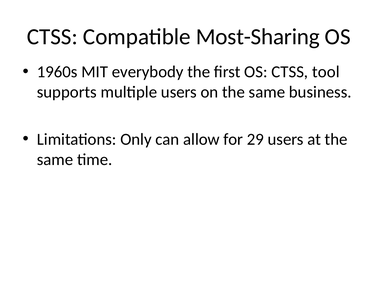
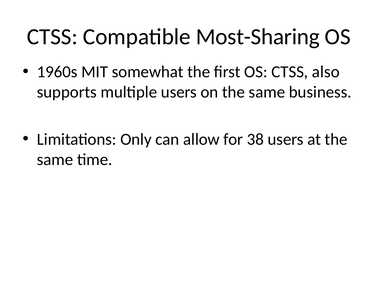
everybody: everybody -> somewhat (148, 72)
tool: tool -> also (326, 72)
29: 29 -> 38 (255, 139)
